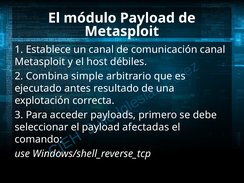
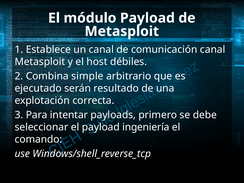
antes: antes -> serán (78, 88)
acceder: acceder -> intentar (69, 115)
afectadas: afectadas -> ingeniería (146, 127)
